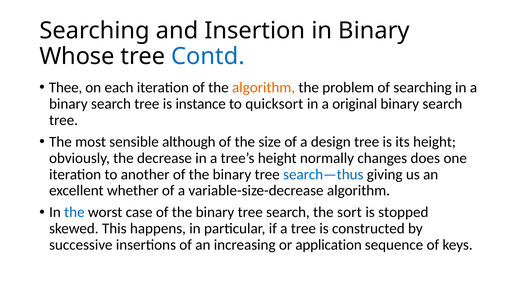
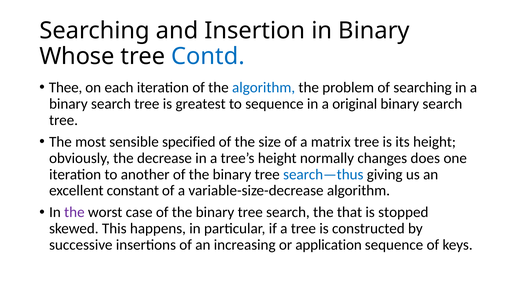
algorithm colour: orange -> blue (264, 87)
instance: instance -> greatest (201, 104)
to quicksort: quicksort -> sequence (274, 104)
although: although -> specified (189, 142)
design: design -> matrix (331, 142)
whether: whether -> constant (133, 191)
the colour: blue -> purple (74, 212)
sort: sort -> that (350, 212)
